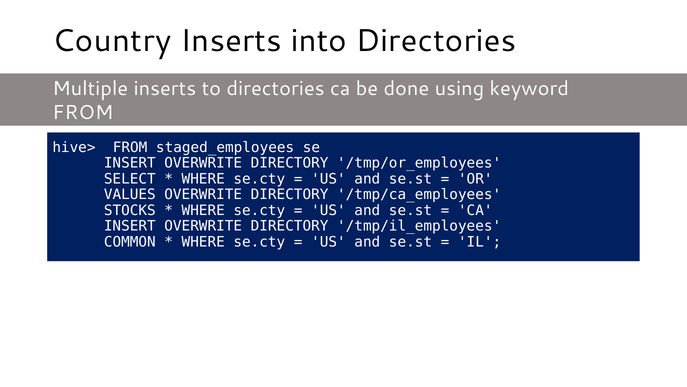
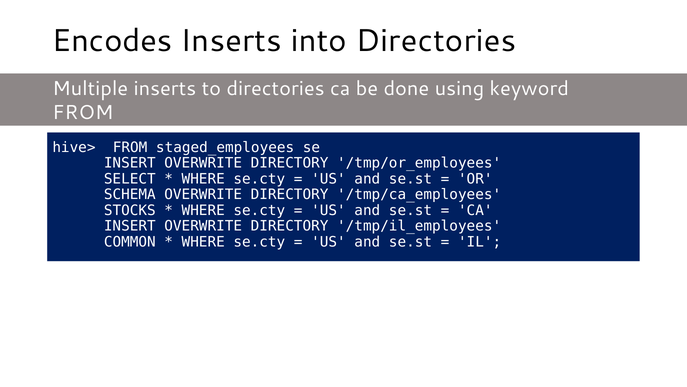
Country: Country -> Encodes (112, 41)
VALUES: VALUES -> SCHEMA (130, 194)
